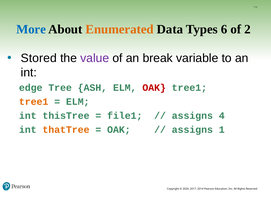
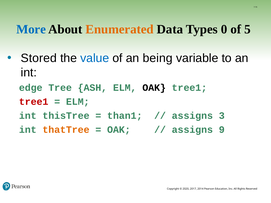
6: 6 -> 0 (224, 29)
2: 2 -> 5 (247, 29)
value colour: purple -> blue (95, 58)
break: break -> being (158, 58)
OAK colour: red -> black (154, 88)
tree1 colour: orange -> red (34, 102)
file1: file1 -> than1 (125, 116)
4: 4 -> 3 (222, 116)
1: 1 -> 9 (222, 130)
